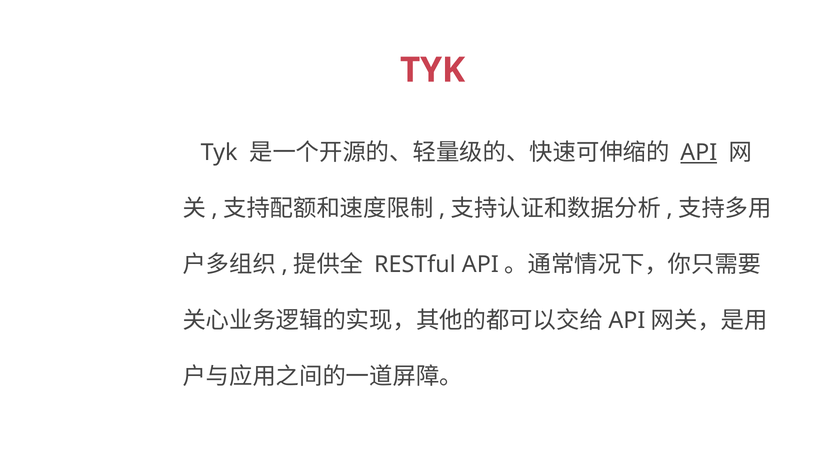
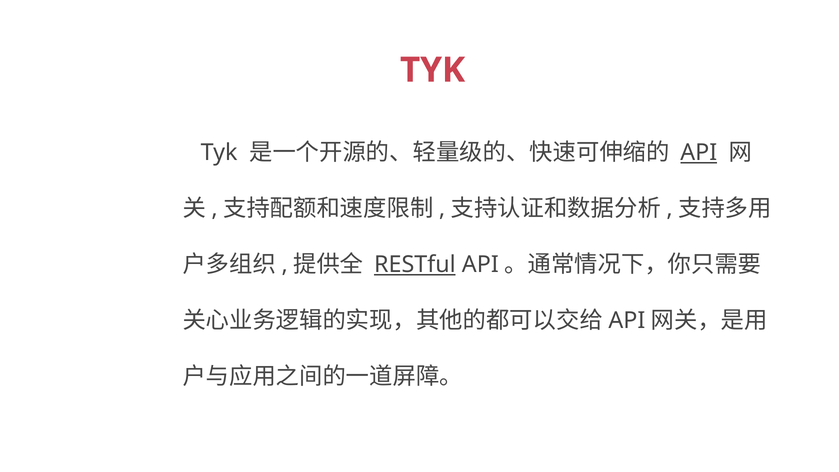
RESTful underline: none -> present (415, 265)
